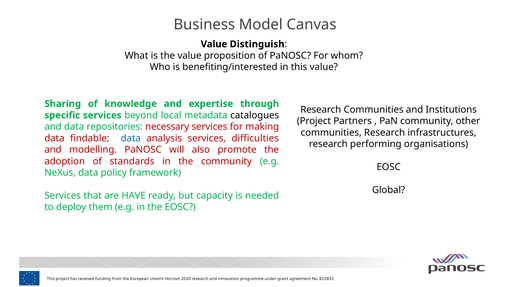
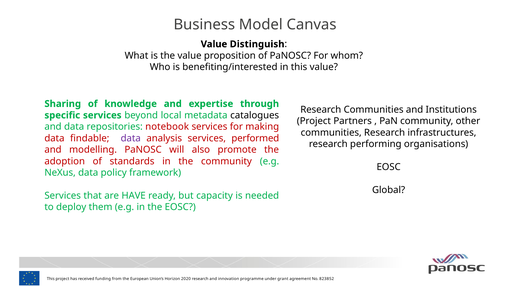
necessary: necessary -> notebook (167, 127)
data colour: blue -> purple (131, 138)
difficulties: difficulties -> performed (255, 138)
